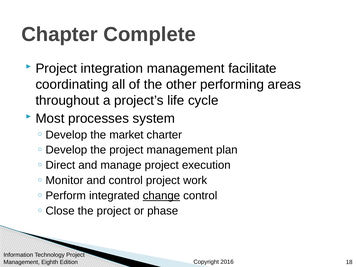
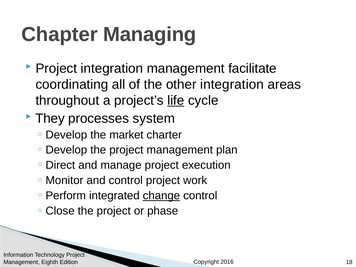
Complete: Complete -> Managing (150, 34)
other performing: performing -> integration (232, 84)
life underline: none -> present (176, 100)
Most: Most -> They (50, 118)
